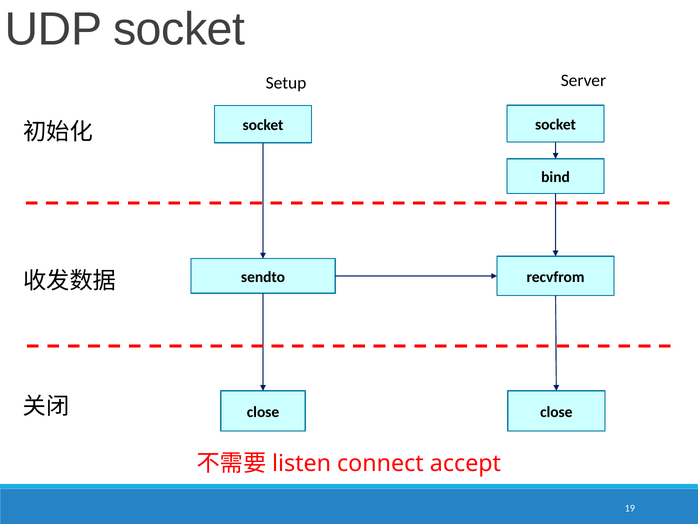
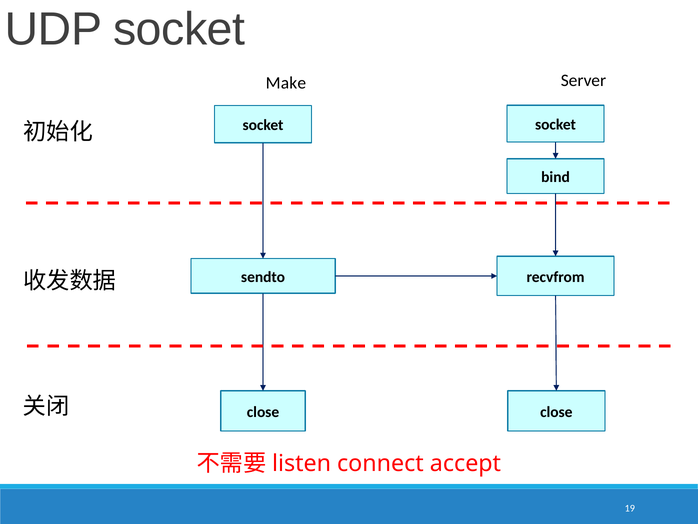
Setup: Setup -> Make (286, 83)
